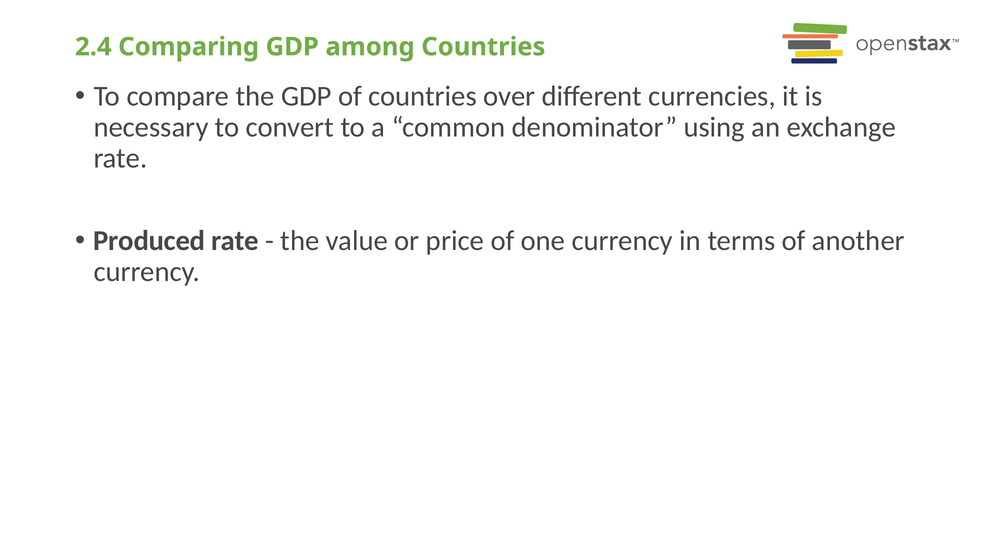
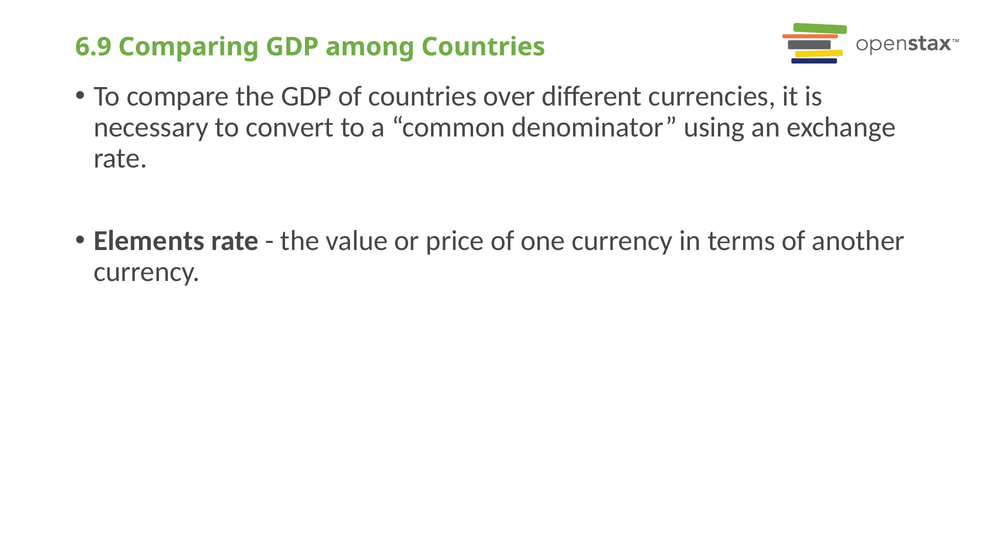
2.4: 2.4 -> 6.9 (93, 47)
Produced: Produced -> Elements (149, 241)
